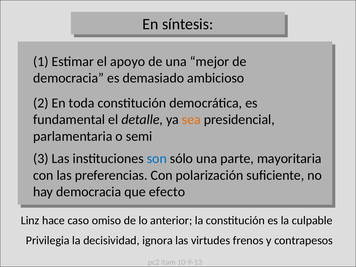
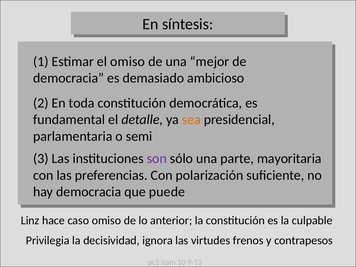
el apoyo: apoyo -> omiso (128, 61)
son colour: blue -> purple (157, 159)
efecto: efecto -> puede (167, 192)
